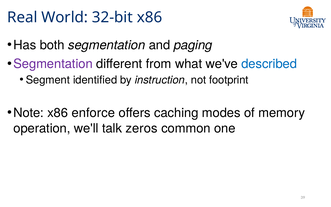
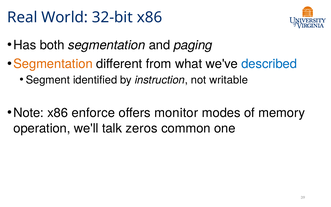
Segmentation colour: purple -> orange (53, 64)
footprint: footprint -> writable (229, 80)
caching: caching -> monitor (176, 113)
